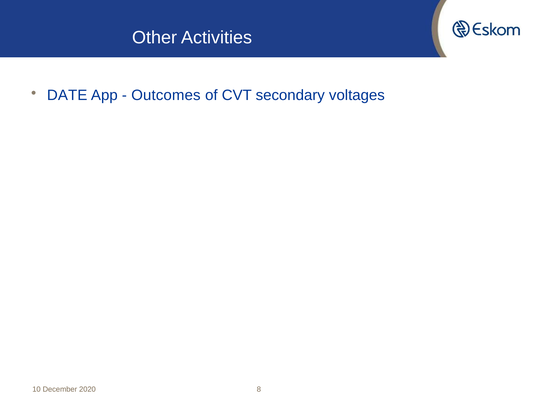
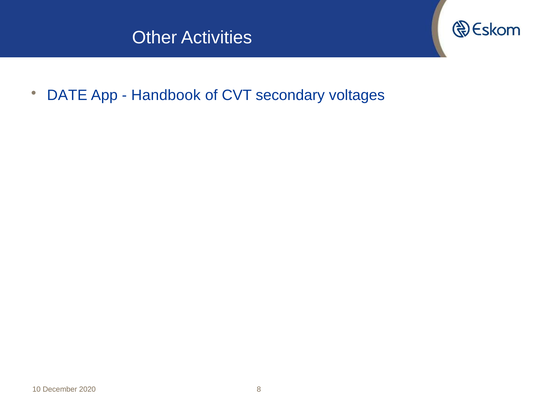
Outcomes: Outcomes -> Handbook (166, 95)
